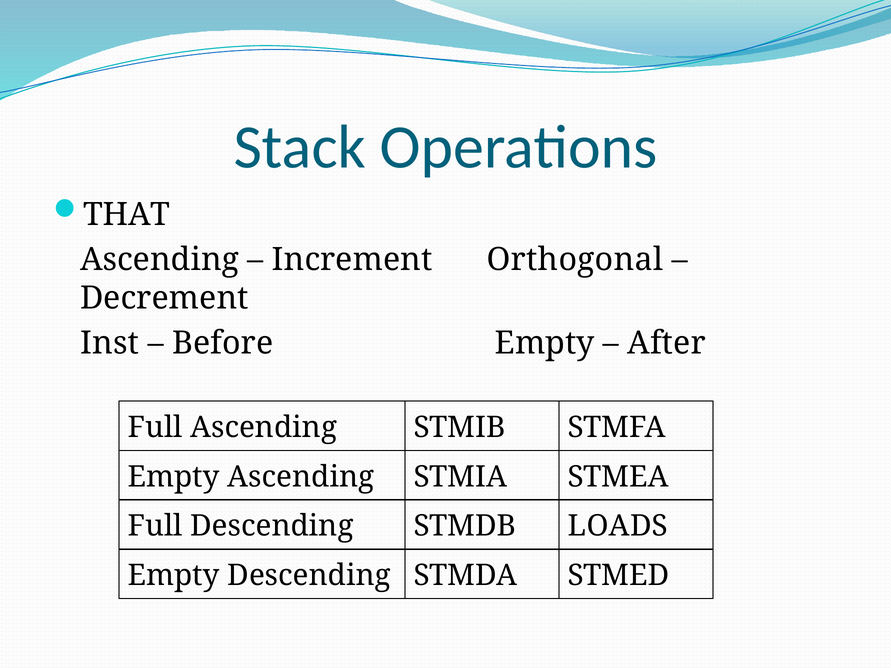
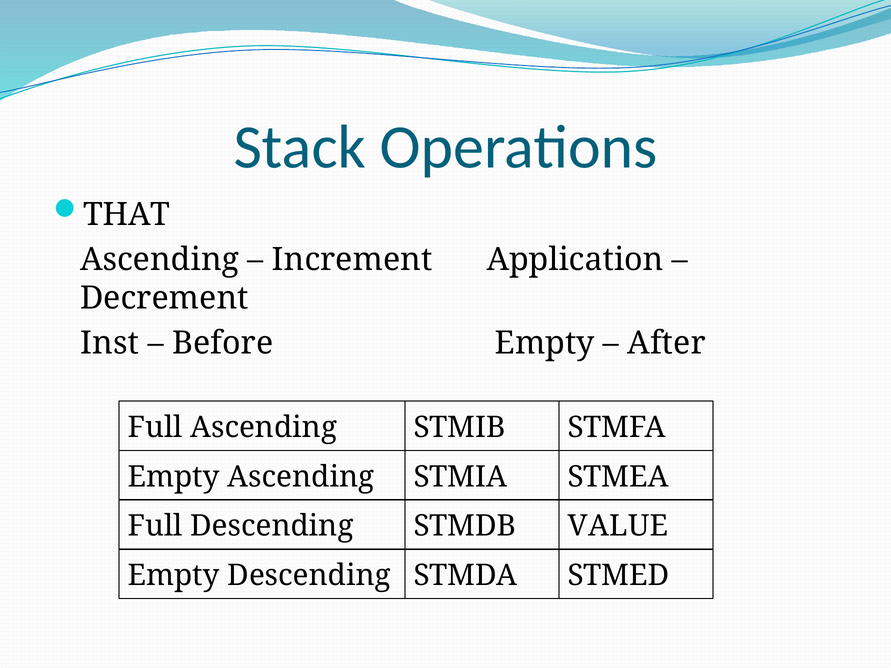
Orthogonal: Orthogonal -> Application (575, 260)
LOADS: LOADS -> VALUE (618, 526)
